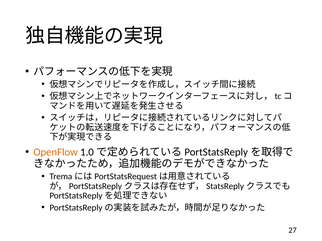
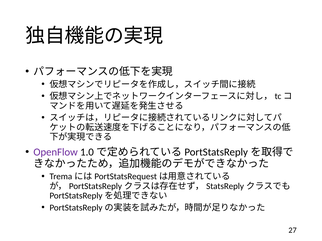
OpenFlow colour: orange -> purple (56, 152)
